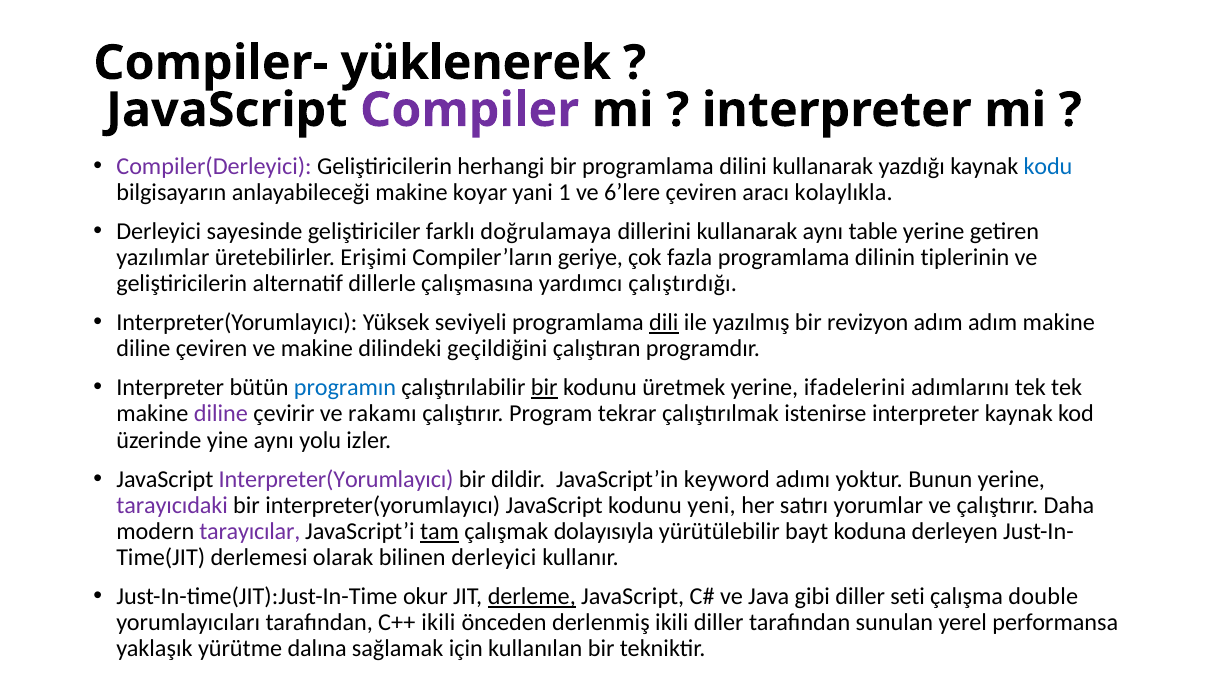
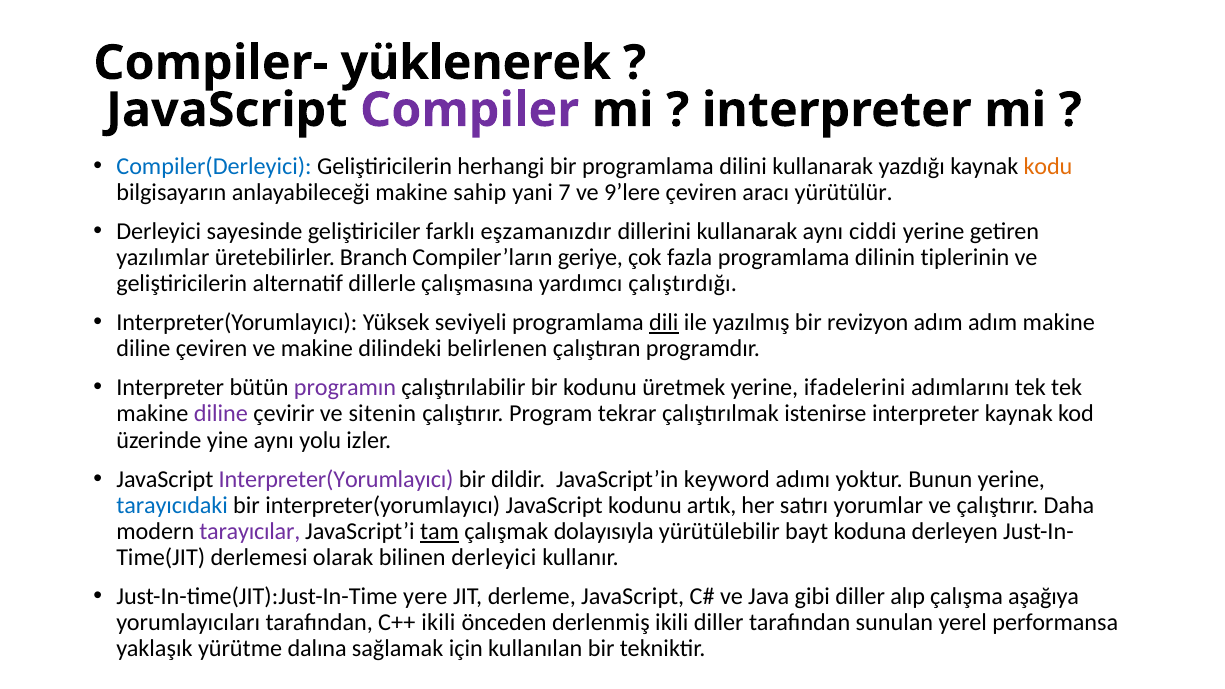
Compiler(Derleyici colour: purple -> blue (214, 166)
kodu colour: blue -> orange (1048, 166)
koyar: koyar -> sahip (480, 192)
1: 1 -> 7 (564, 192)
6’lere: 6’lere -> 9’lere (632, 192)
kolaylıkla: kolaylıkla -> yürütülür (844, 192)
doğrulamaya: doğrulamaya -> eşzamanızdır (546, 231)
table: table -> ciddi (873, 231)
Erişimi: Erişimi -> Branch (374, 257)
geçildiğini: geçildiğini -> belirlenen (497, 349)
programın colour: blue -> purple (345, 388)
bir underline: present -> none (544, 388)
rakamı: rakamı -> sitenin (382, 414)
tarayıcıdaki colour: purple -> blue (172, 505)
yeni: yeni -> artık (712, 505)
okur: okur -> yere (425, 597)
derleme underline: present -> none (532, 597)
seti: seti -> alıp (908, 597)
double: double -> aşağıya (1044, 597)
